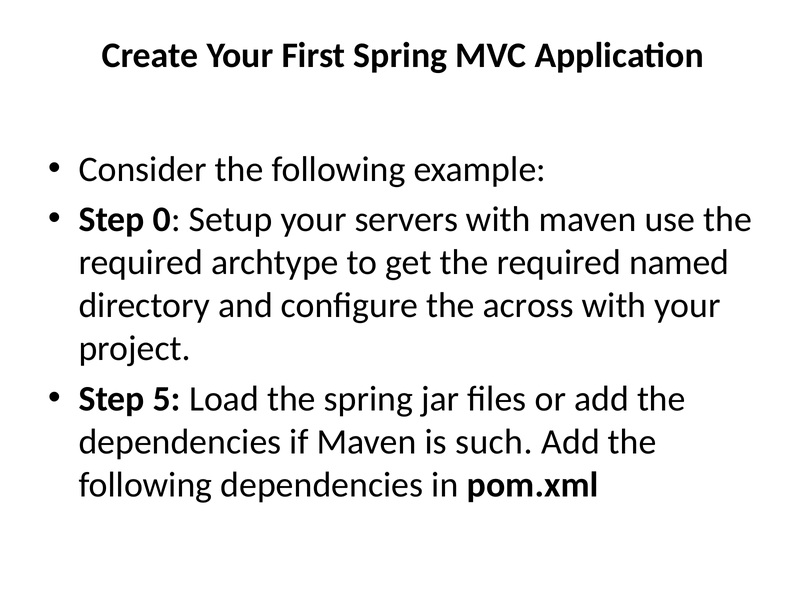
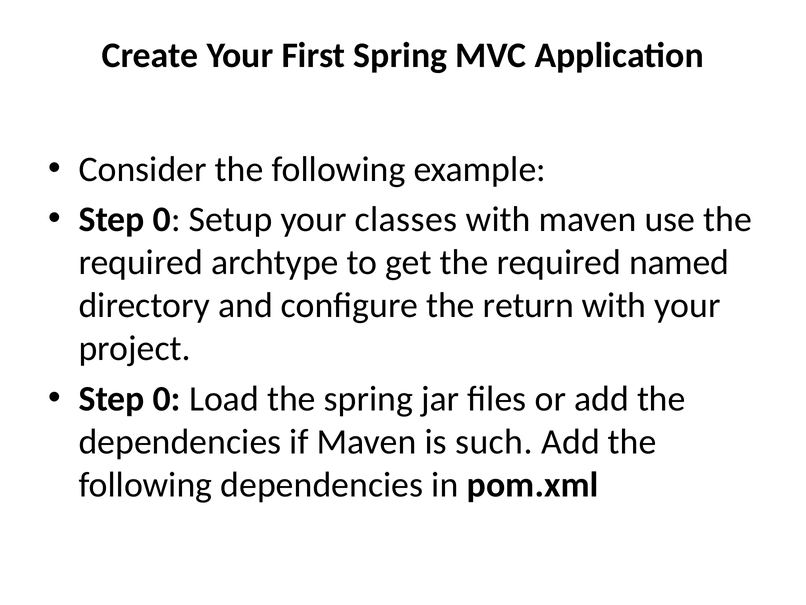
servers: servers -> classes (406, 219)
across: across -> return (528, 305)
5: 5 -> 0 (167, 398)
